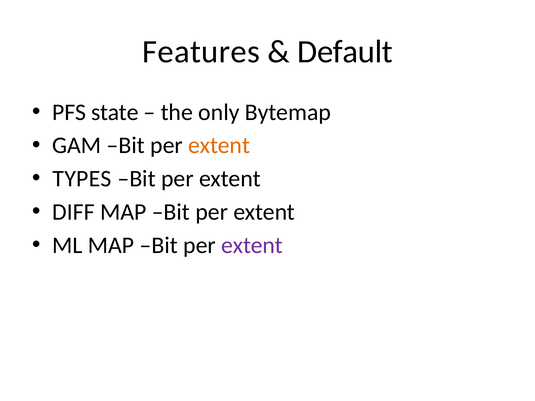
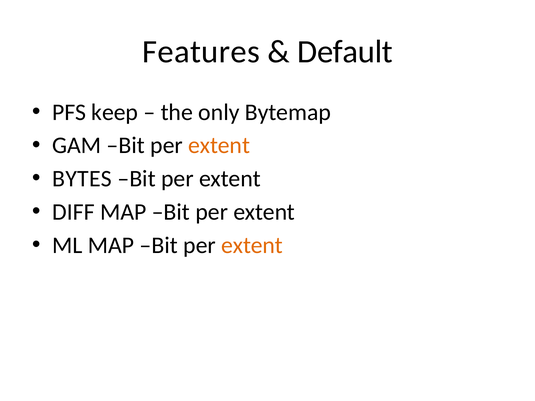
state: state -> keep (115, 112)
TYPES: TYPES -> BYTES (82, 179)
extent colour: purple -> orange (252, 245)
